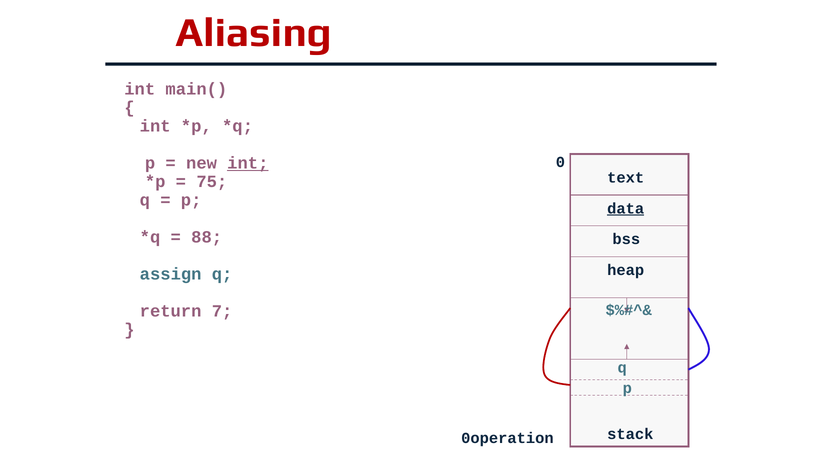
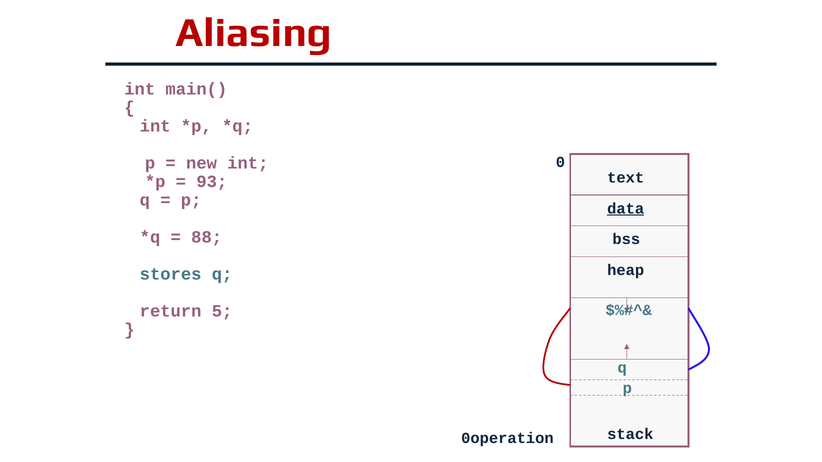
int underline: present -> none (248, 163)
75: 75 -> 93 (212, 182)
assign: assign -> stores (171, 275)
7: 7 -> 5 (222, 312)
